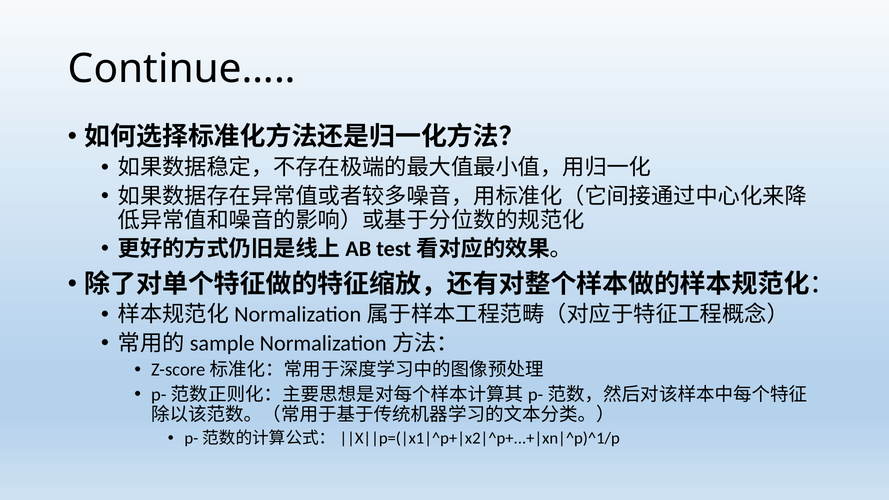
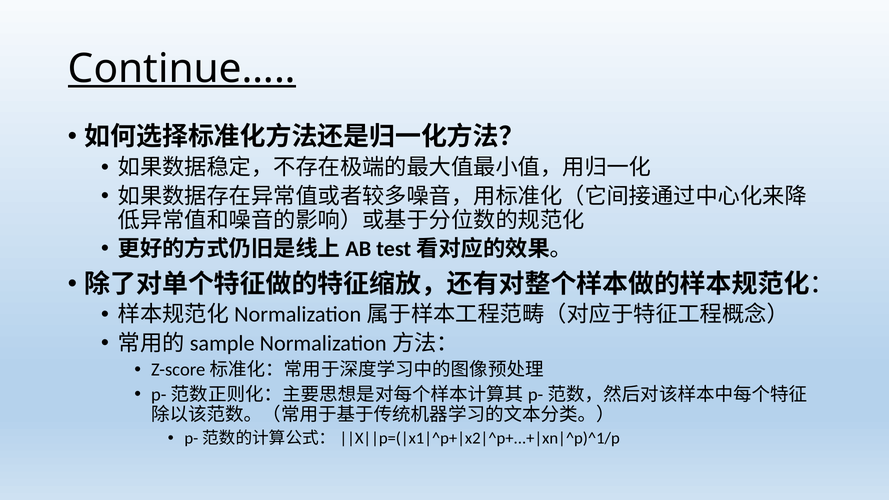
Continue… underline: none -> present (182, 69)
